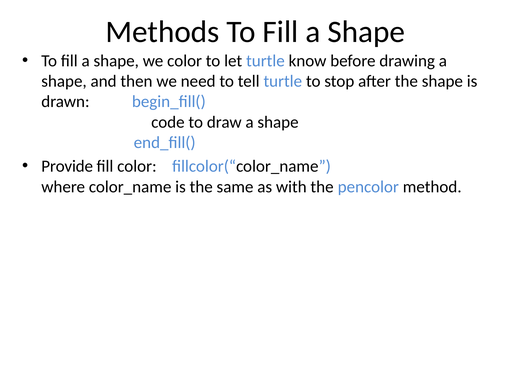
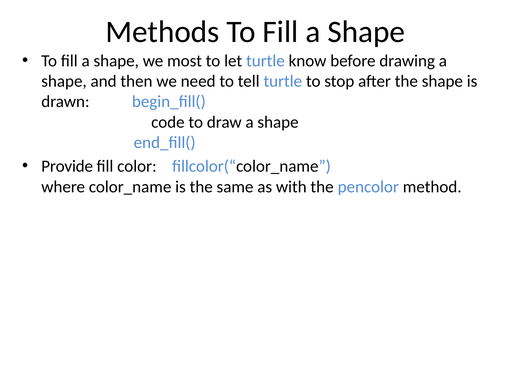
we color: color -> most (185, 61)
